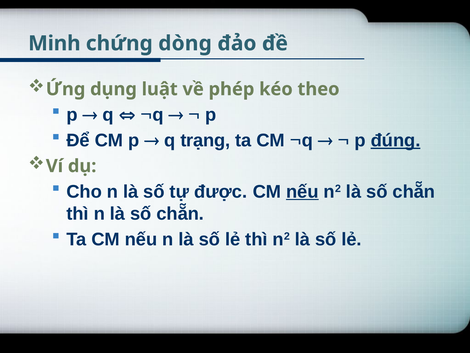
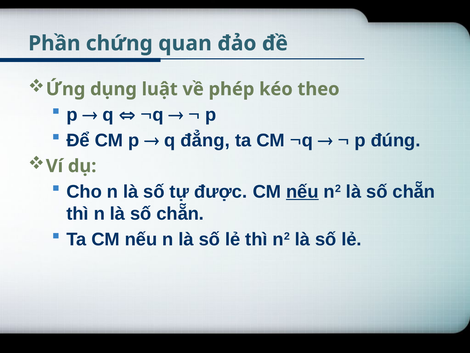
Minh: Minh -> Phần (54, 43)
dòng: dòng -> quan (185, 43)
trạng: trạng -> đẳng (205, 140)
đúng underline: present -> none (396, 140)
